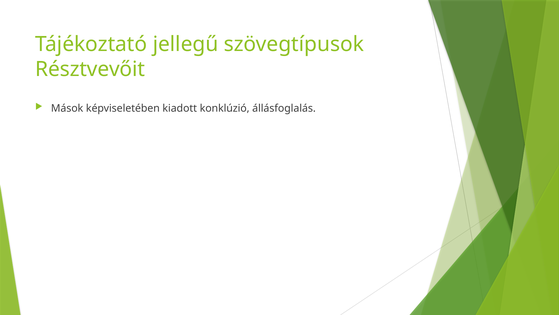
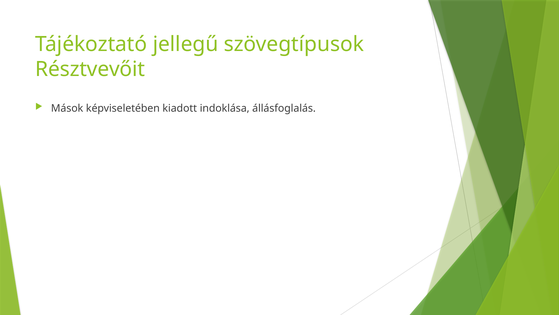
konklúzió: konklúzió -> indoklása (225, 108)
